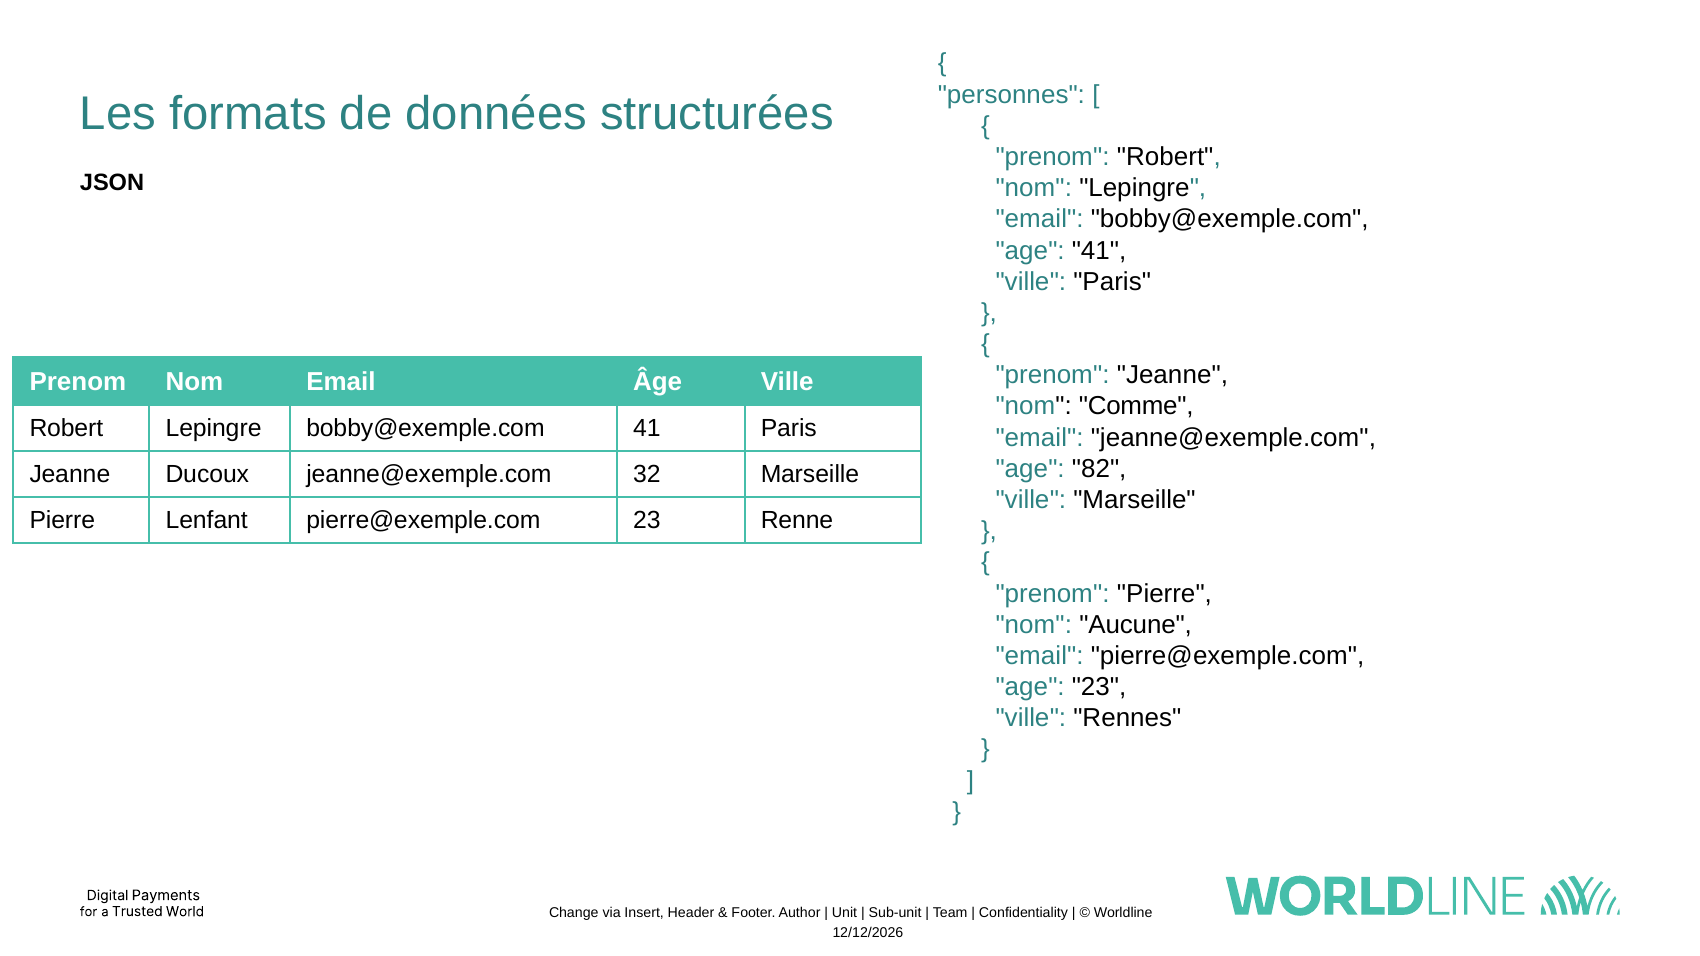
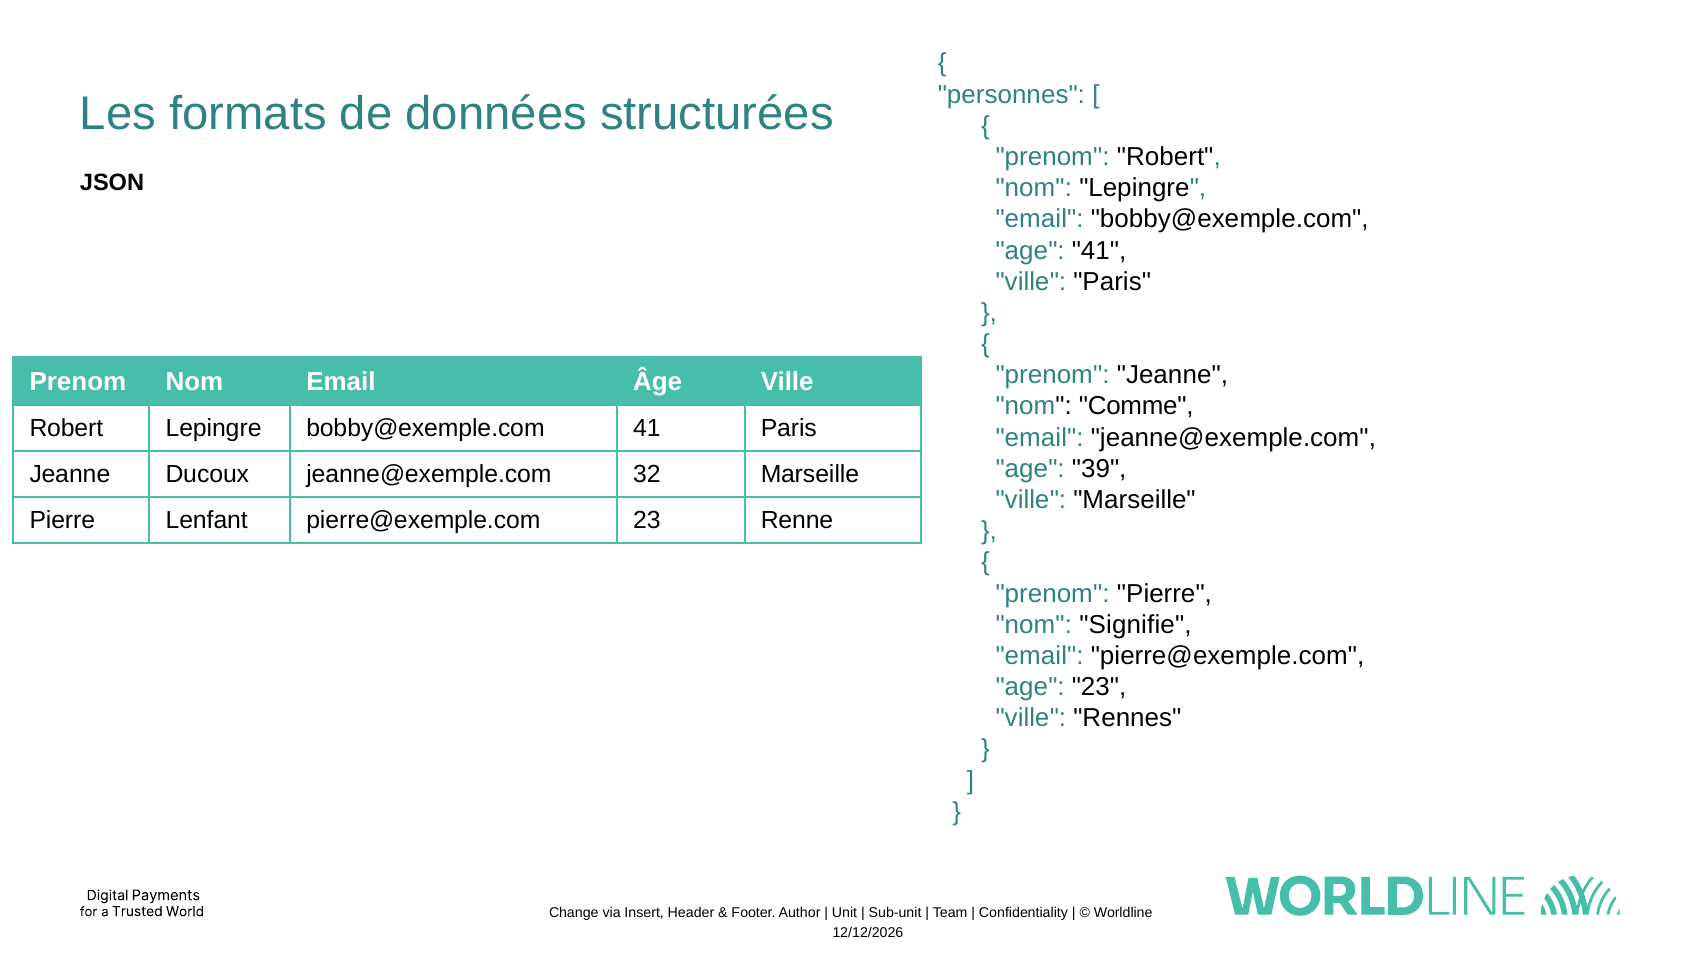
82: 82 -> 39 (1099, 469)
Aucune: Aucune -> Signifie (1135, 625)
